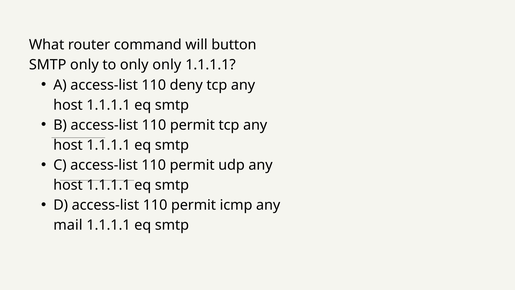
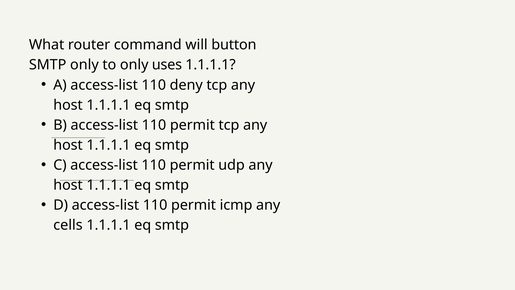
only only: only -> uses (167, 65)
mail: mail -> cells (68, 225)
